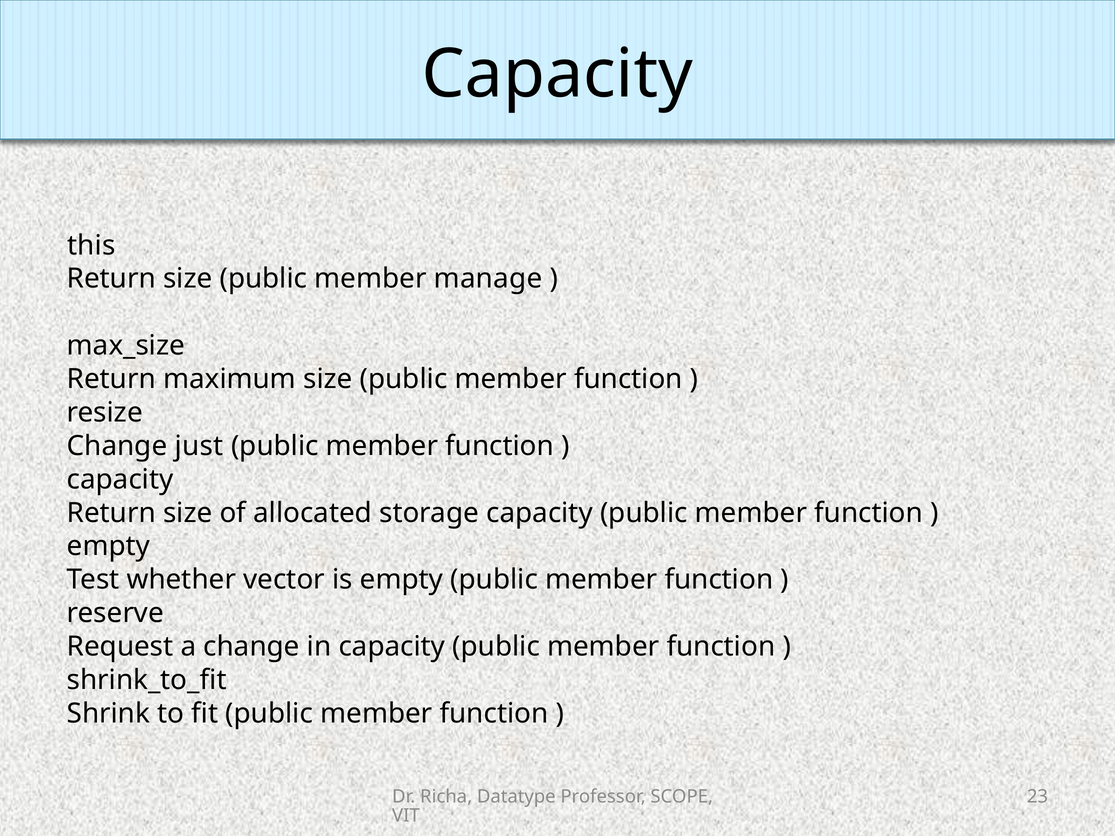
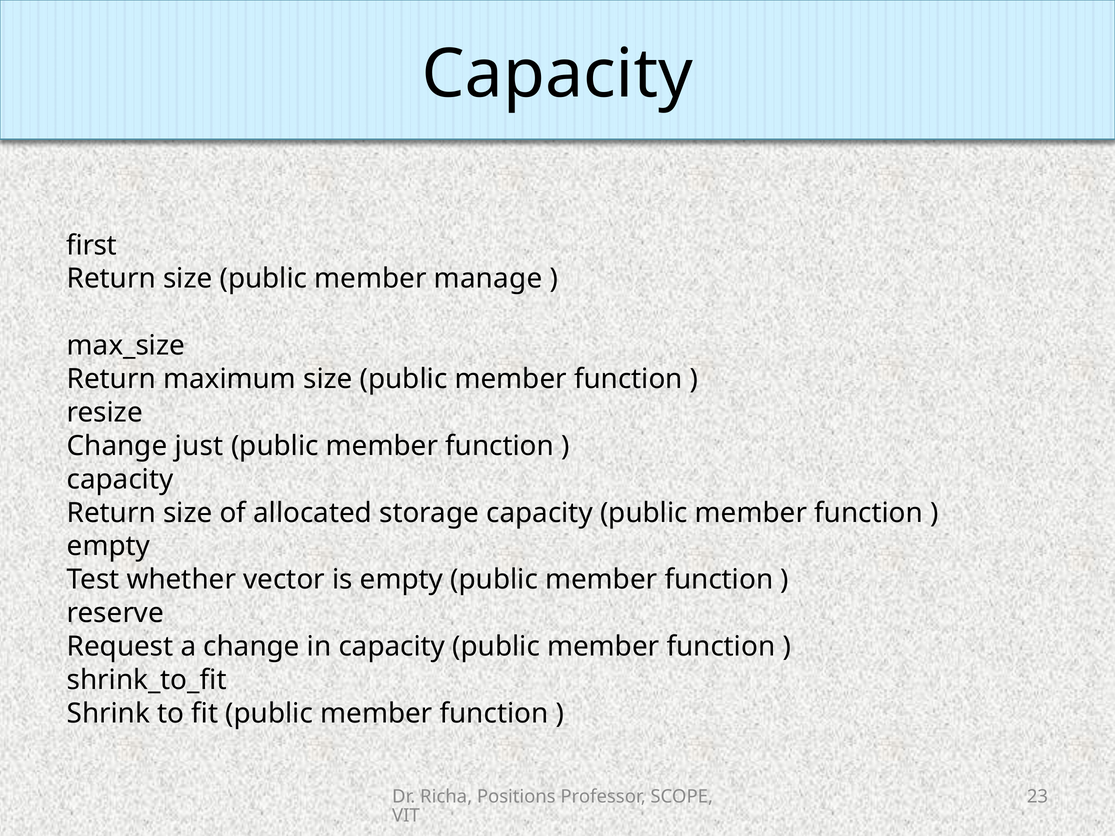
this: this -> first (92, 245)
Datatype: Datatype -> Positions (516, 797)
